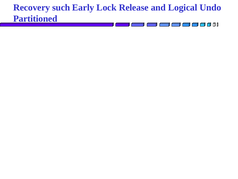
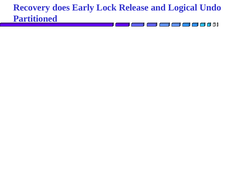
such: such -> does (61, 7)
